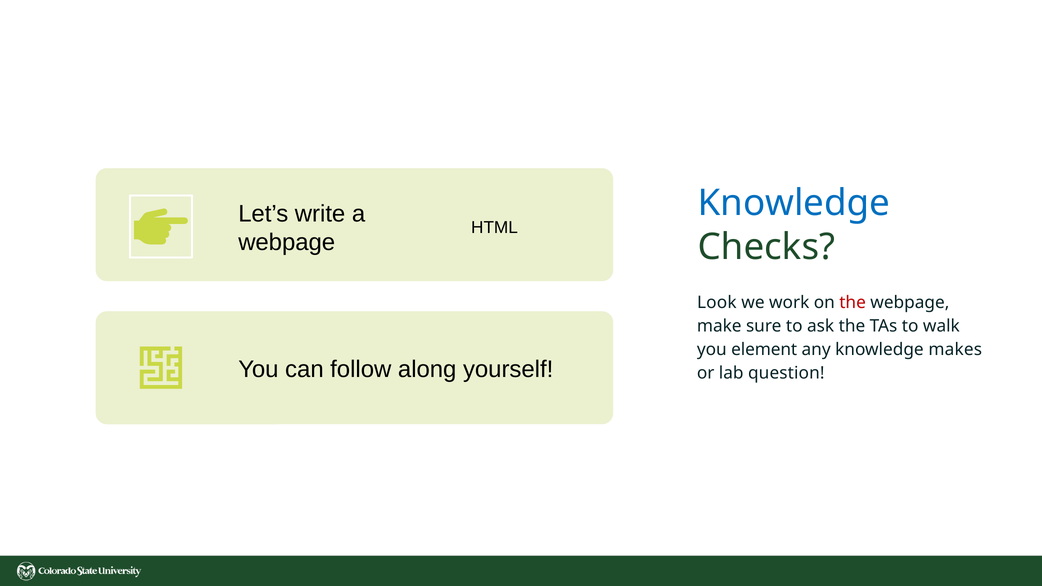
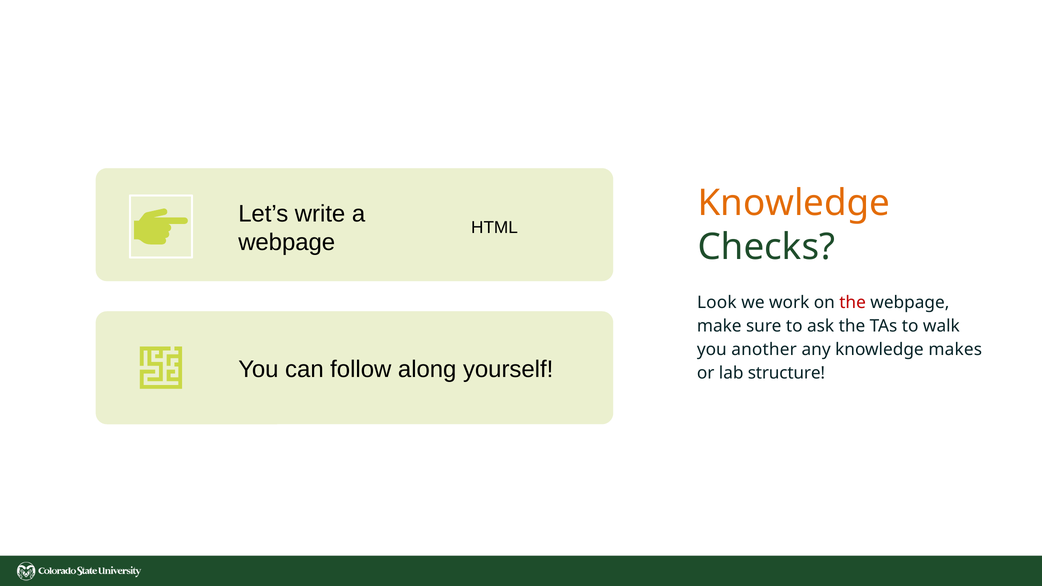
Knowledge colour: blue -> orange (794, 203)
element: element -> another (764, 350)
question: question -> structure (786, 373)
